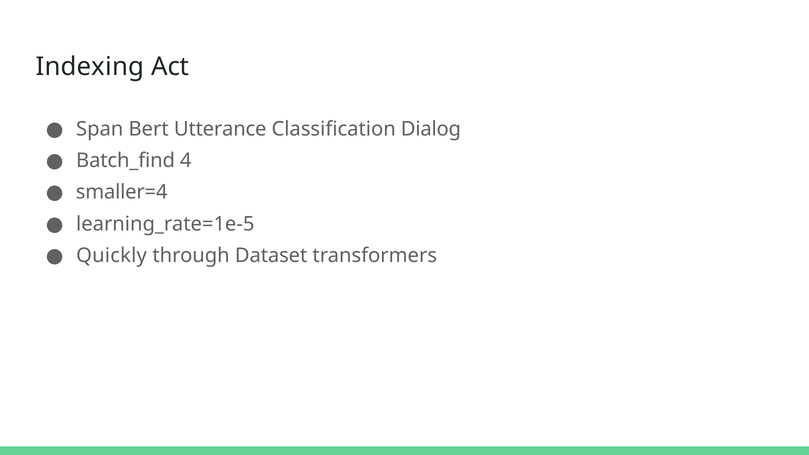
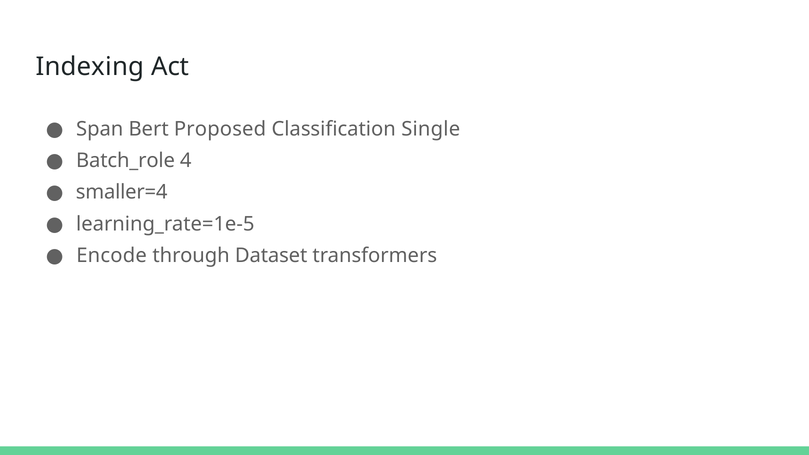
Utterance: Utterance -> Proposed (220, 129)
Dialog: Dialog -> Single (431, 129)
Batch_find: Batch_find -> Batch_role (126, 161)
Quickly: Quickly -> Encode (112, 256)
